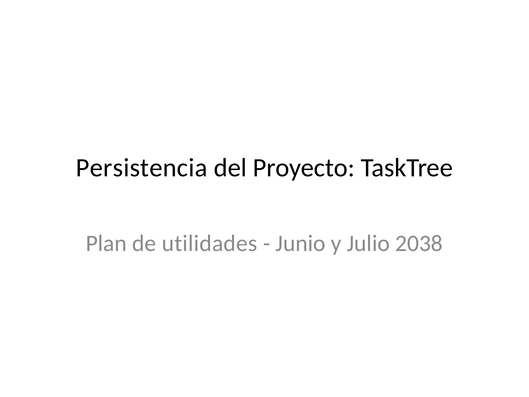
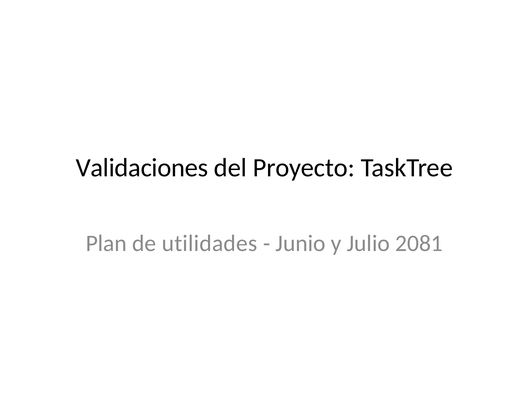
Persistencia: Persistencia -> Validaciones (142, 168)
2038: 2038 -> 2081 (419, 243)
